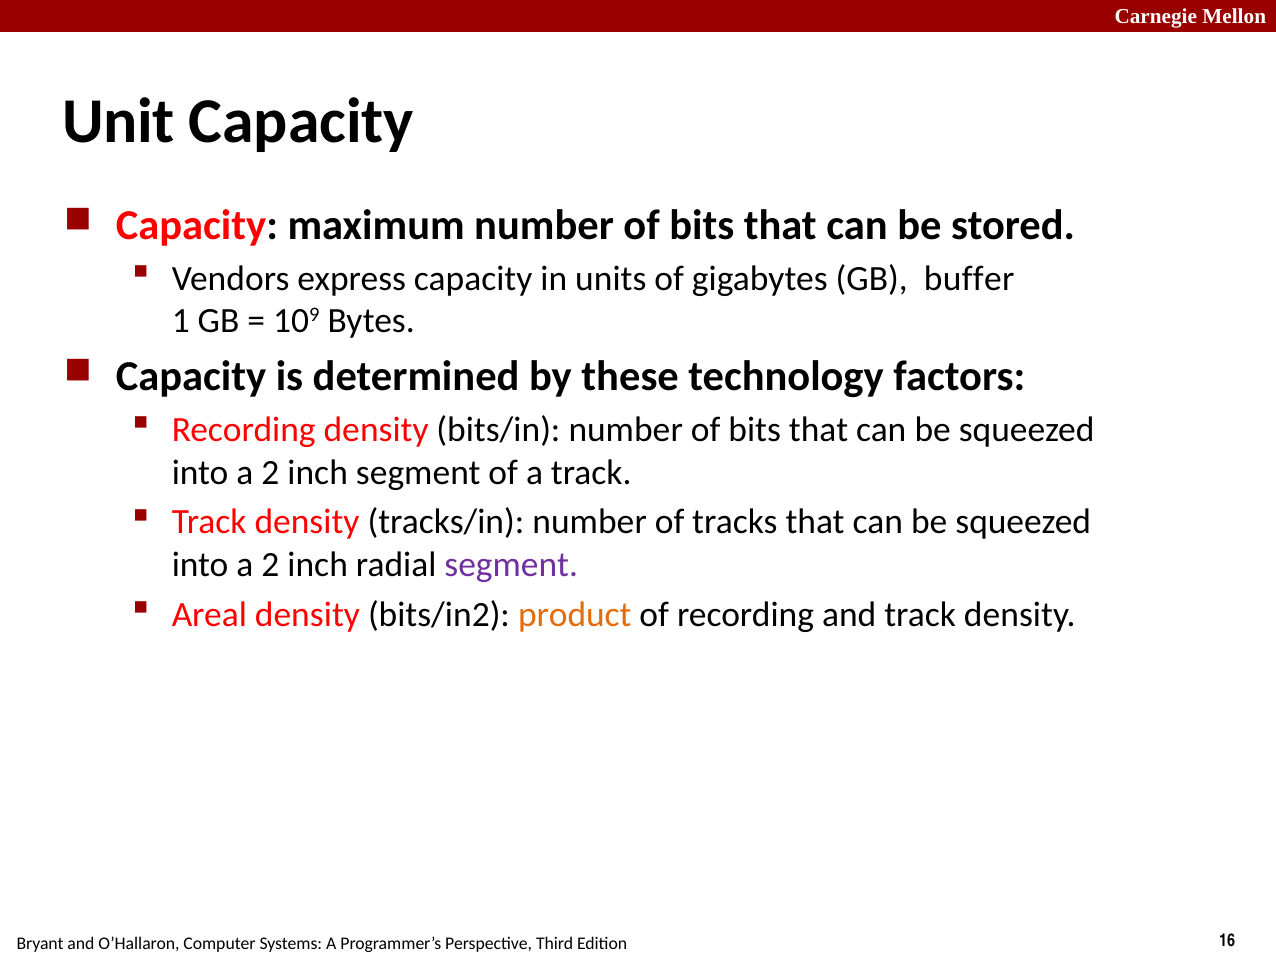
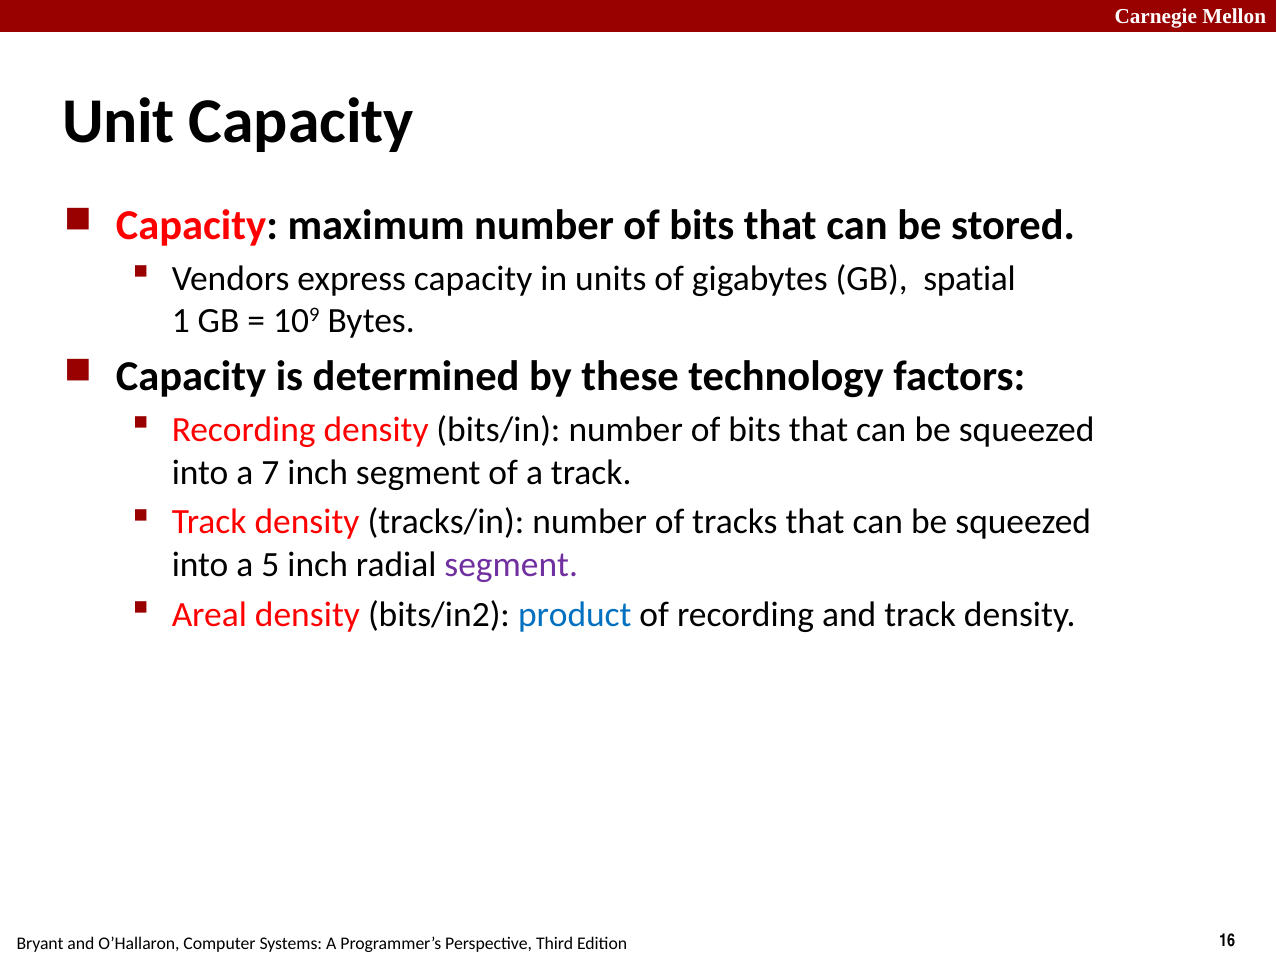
buffer: buffer -> spatial (970, 278)
2: 2 -> 7 (270, 473)
2: 2 -> 5 (270, 565)
product colour: orange -> blue (575, 614)
